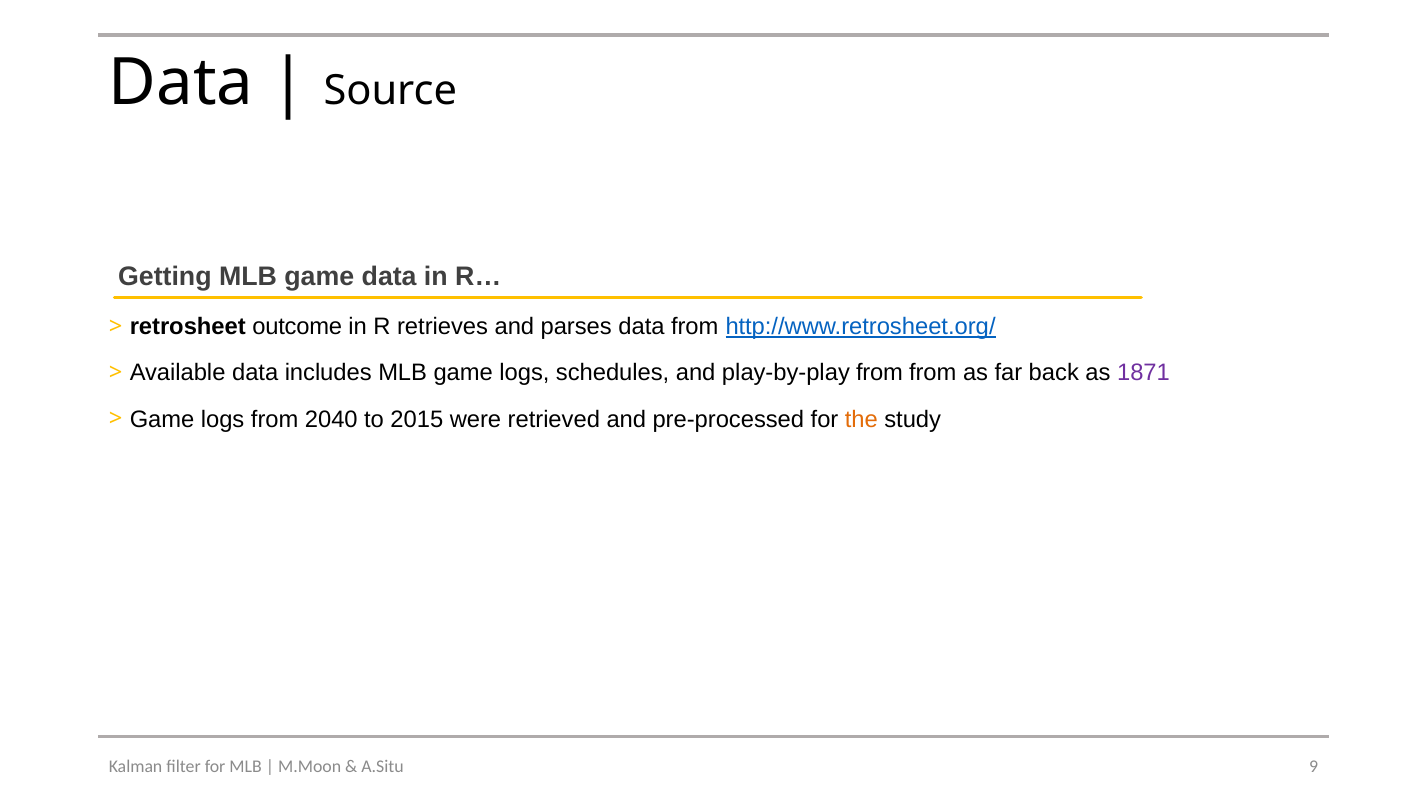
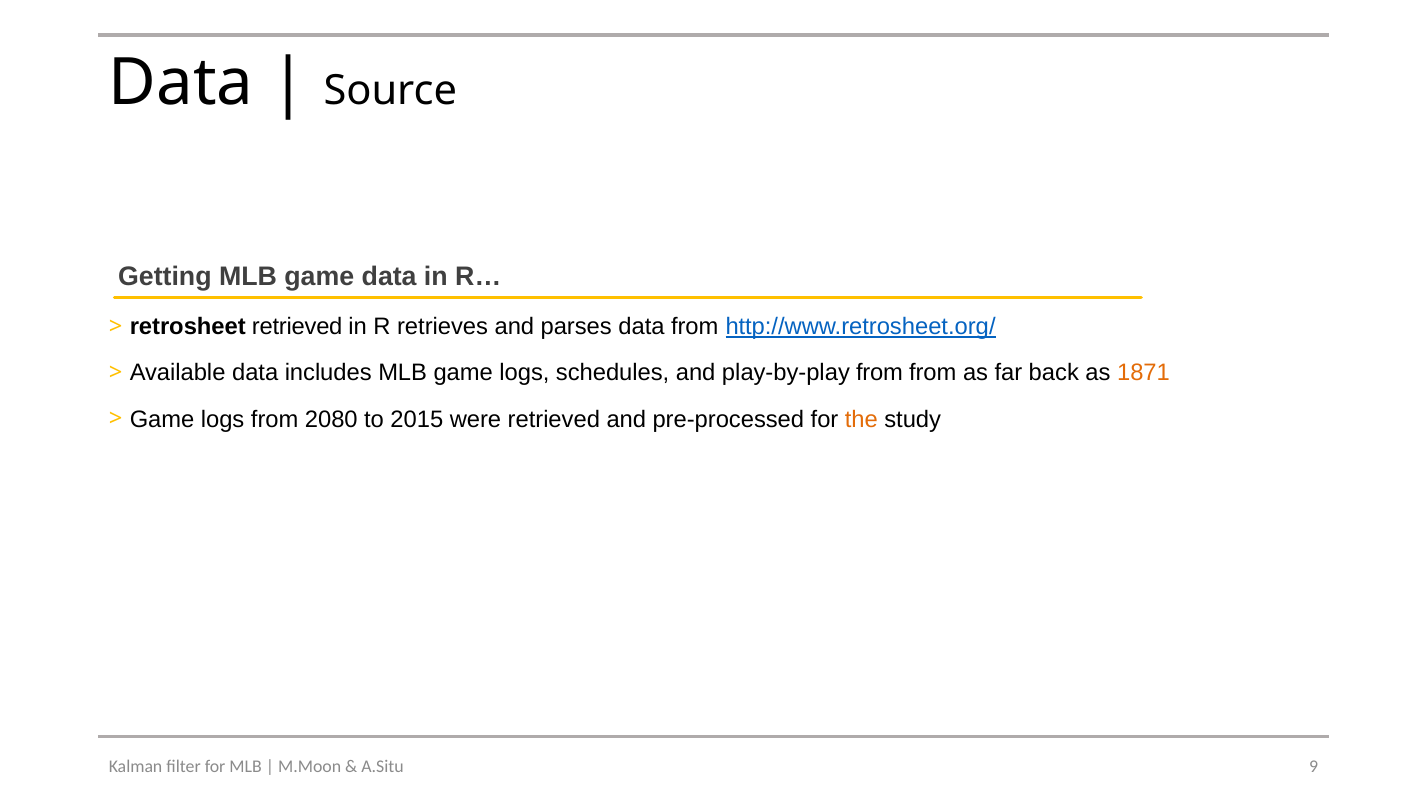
retrosheet outcome: outcome -> retrieved (297, 326)
1871 colour: purple -> orange (1143, 373)
2040: 2040 -> 2080 (331, 419)
